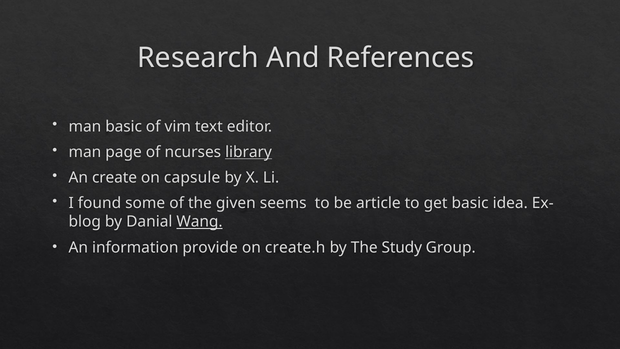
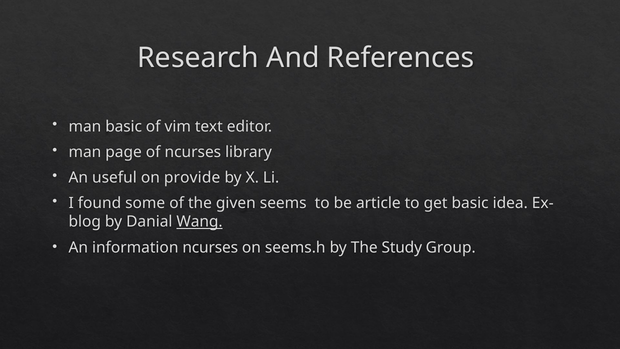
library underline: present -> none (248, 152)
create: create -> useful (114, 178)
capsule: capsule -> provide (192, 178)
information provide: provide -> ncurses (210, 247)
create.h: create.h -> seems.h (295, 247)
